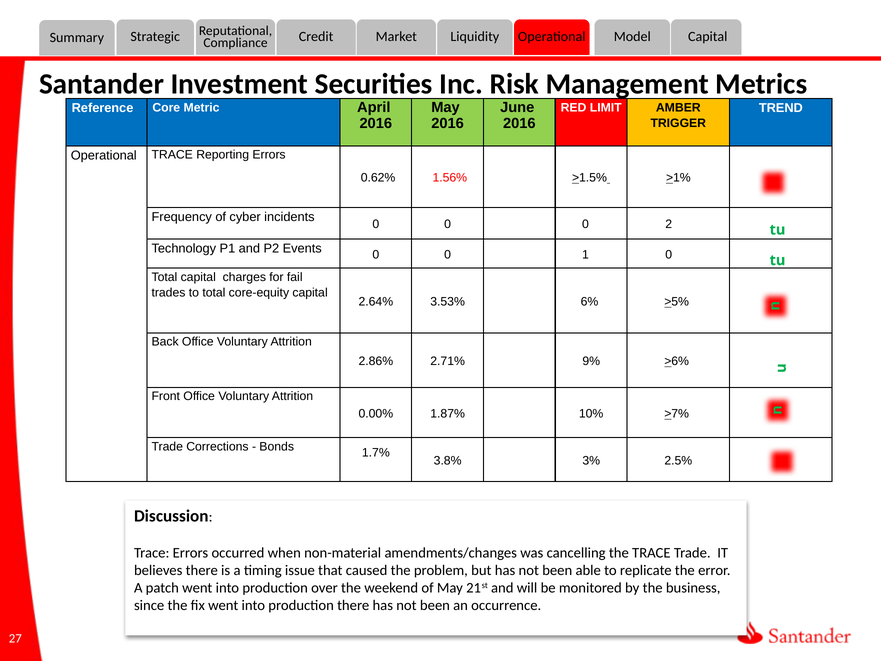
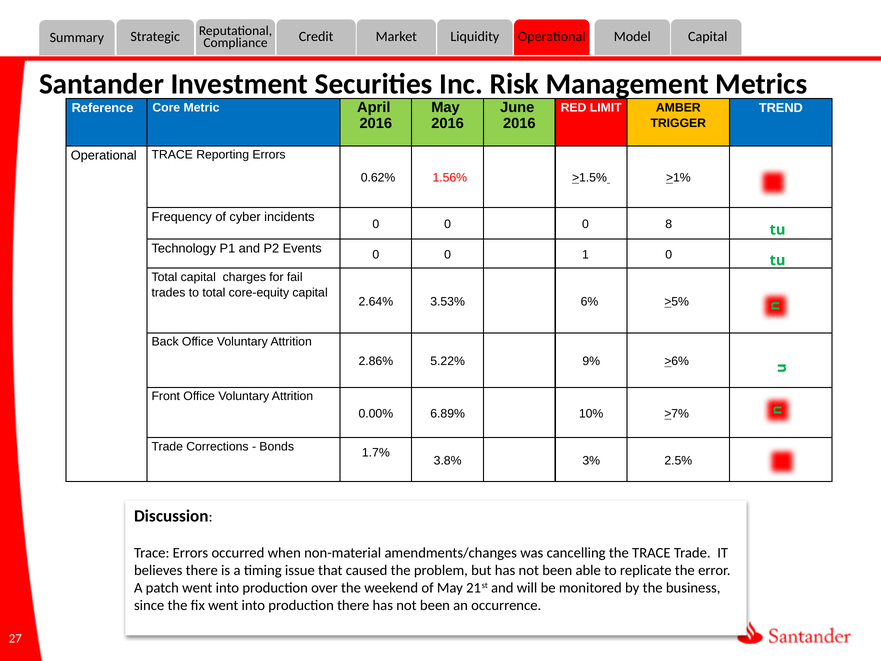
2: 2 -> 8 (669, 224)
2.71%: 2.71% -> 5.22% (448, 361)
1.87%: 1.87% -> 6.89% (448, 414)
